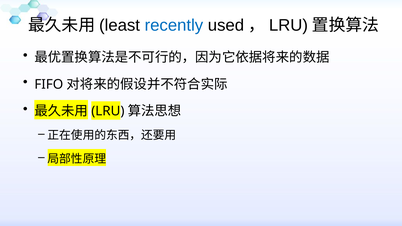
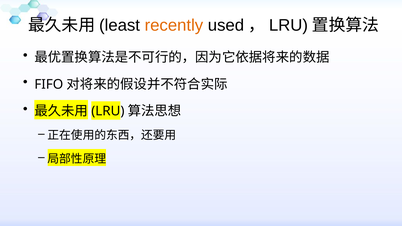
recently colour: blue -> orange (174, 25)
